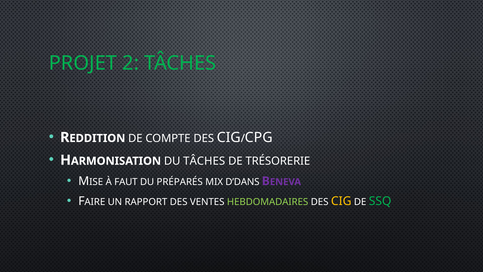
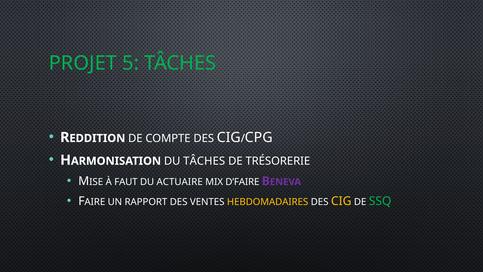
2: 2 -> 5 (131, 63)
PRÉPARÉS: PRÉPARÉS -> ACTUAIRE (180, 182)
D’DANS: D’DANS -> D’FAIRE (242, 182)
HEBDOMADAIRES colour: light green -> yellow (268, 202)
